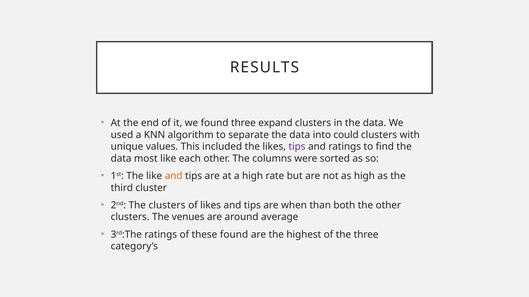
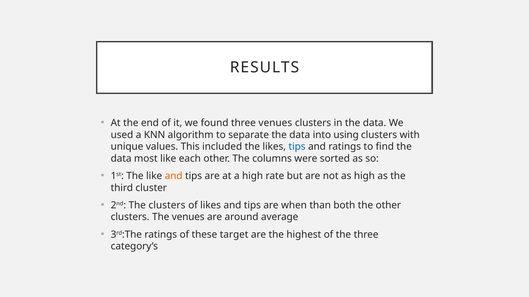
three expand: expand -> venues (275, 123)
could: could -> using (346, 135)
tips colour: purple -> blue (297, 147)
these found: found -> target (234, 235)
